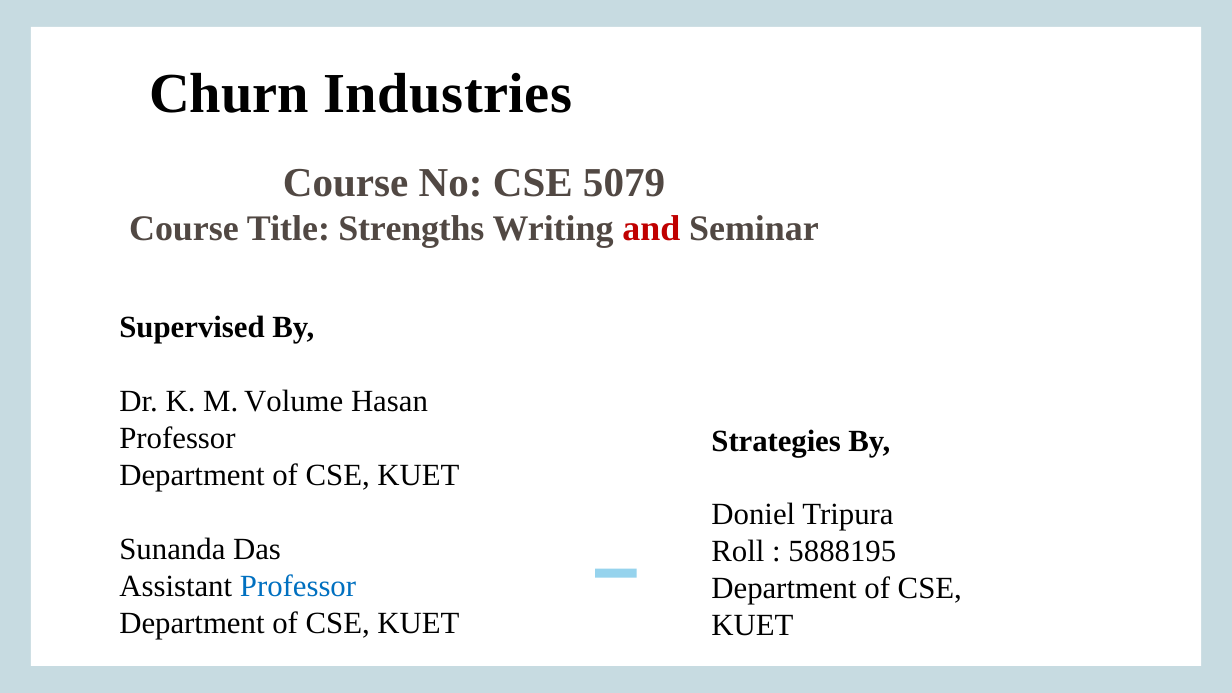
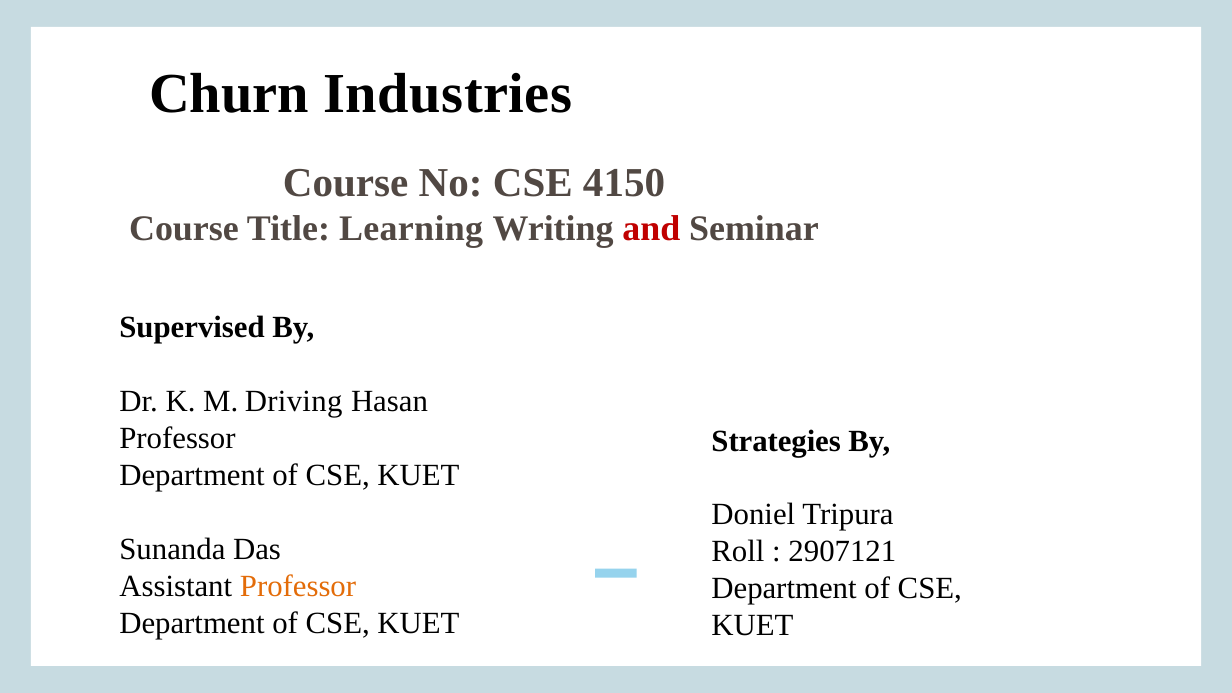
5079: 5079 -> 4150 (624, 182)
Strengths: Strengths -> Learning (411, 228)
Volume: Volume -> Driving (294, 402)
5888195: 5888195 -> 2907121 (842, 552)
Professor colour: blue -> orange (298, 586)
